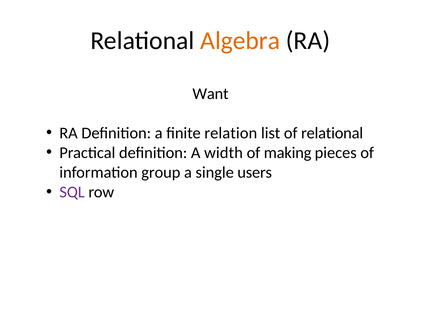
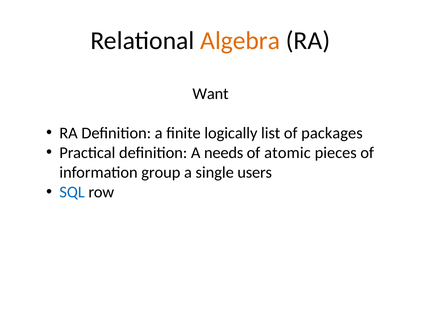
relation: relation -> logically (231, 133)
of relational: relational -> packages (332, 133)
width: width -> needs (224, 153)
making: making -> atomic (287, 153)
SQL colour: purple -> blue (72, 192)
